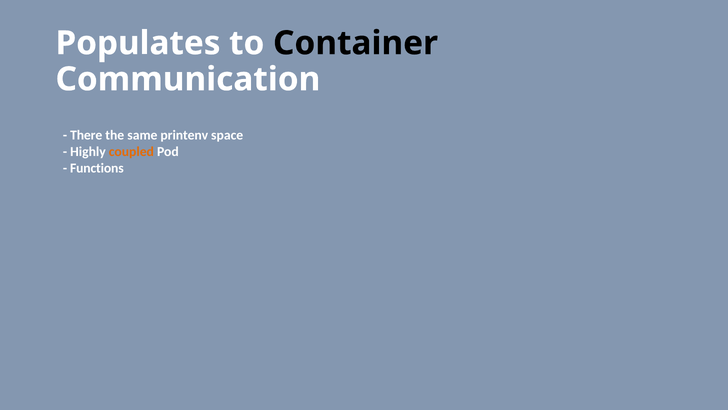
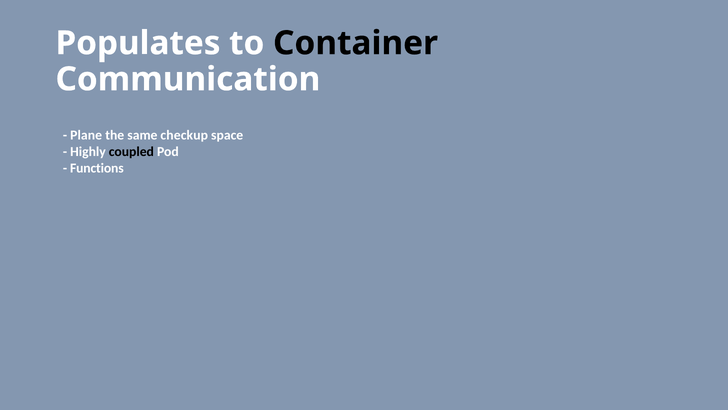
There: There -> Plane (86, 135)
printenv: printenv -> checkup (184, 135)
coupled colour: orange -> black (131, 152)
